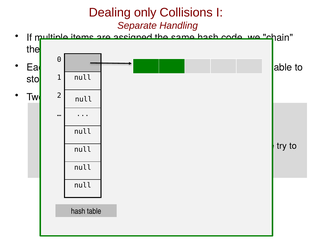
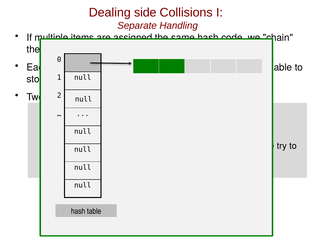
only: only -> side (145, 12)
